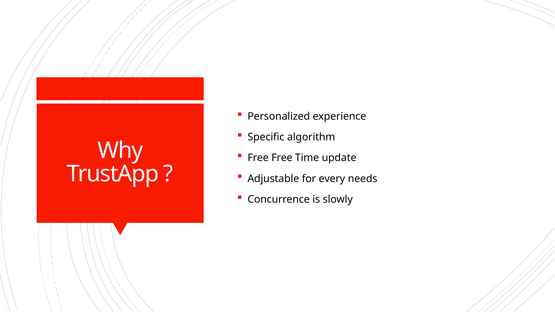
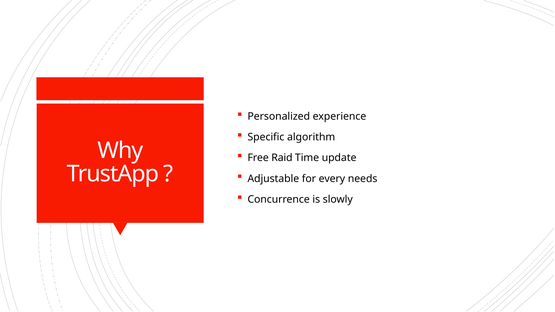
Free Free: Free -> Raid (282, 158)
